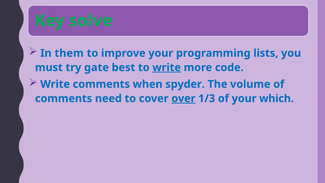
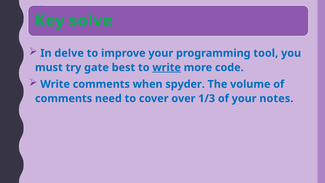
them: them -> delve (69, 53)
lists: lists -> tool (266, 53)
over underline: present -> none (183, 98)
which: which -> notes (276, 98)
